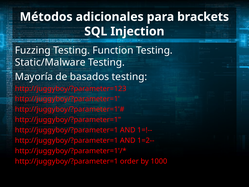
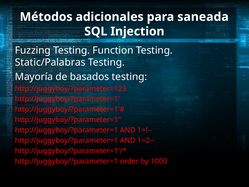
brackets: brackets -> saneada (203, 17)
Static/Malware: Static/Malware -> Static/Palabras (50, 62)
